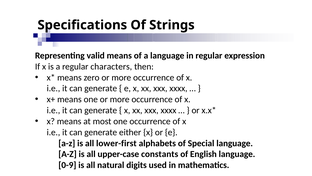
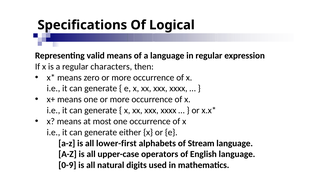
Strings: Strings -> Logical (172, 25)
Special: Special -> Stream (201, 143)
constants: constants -> operators (160, 154)
